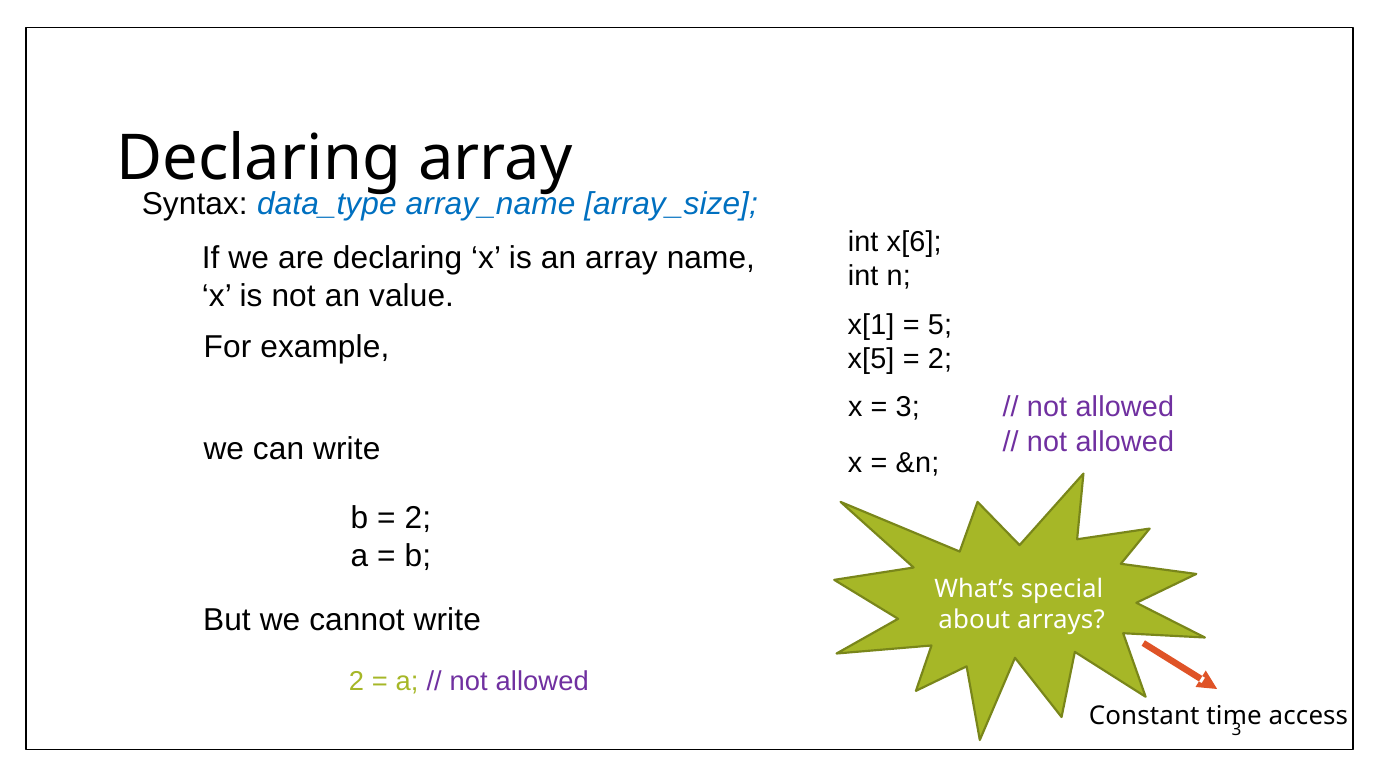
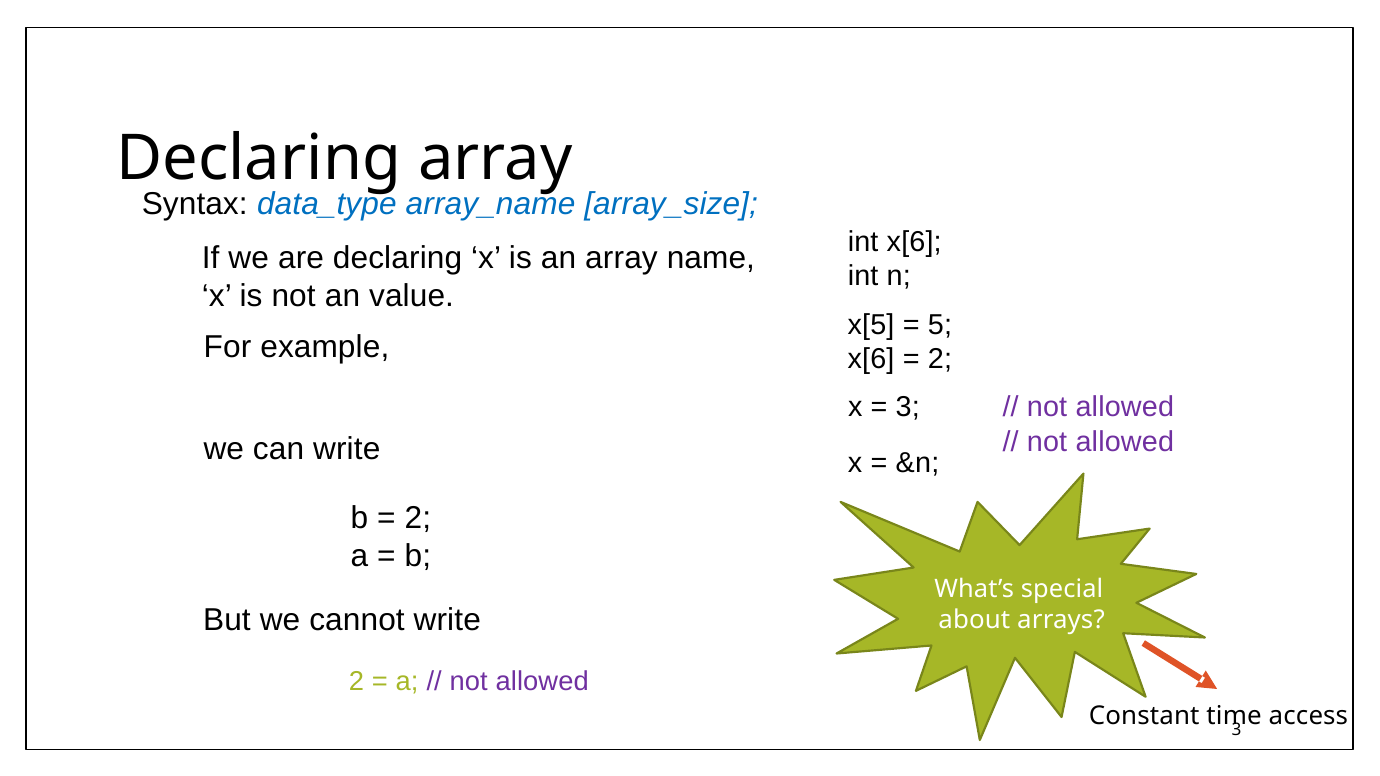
x[1: x[1 -> x[5 (871, 325)
x[5: x[5 -> x[6 (871, 359)
